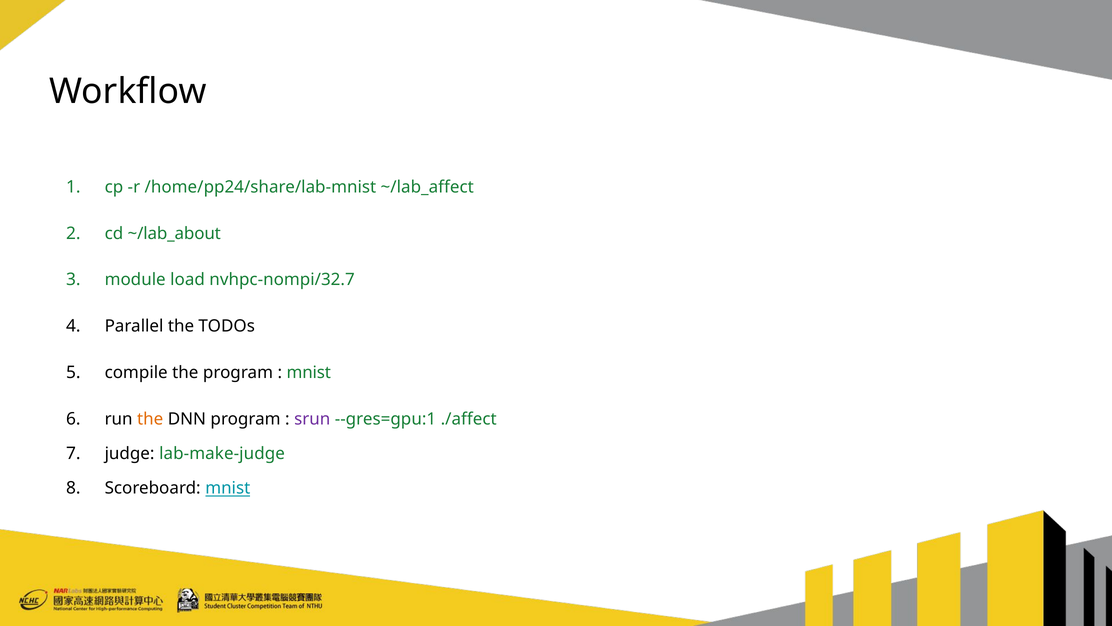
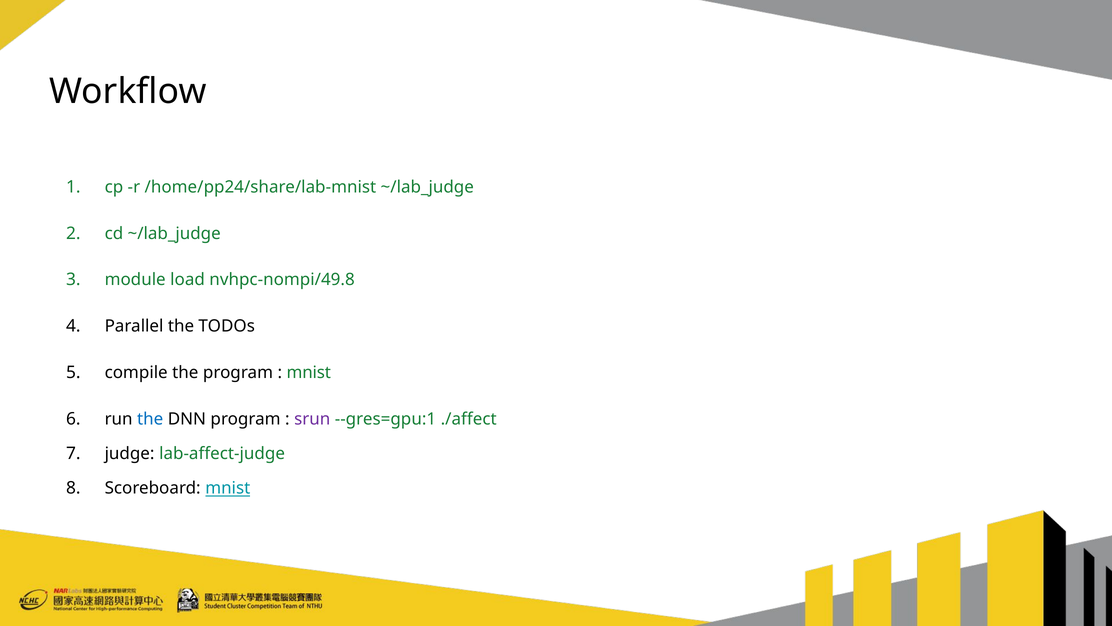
/home/pp24/share/lab-mnist ~/lab_affect: ~/lab_affect -> ~/lab_judge (427, 187)
cd ~/lab_about: ~/lab_about -> ~/lab_judge (174, 233)
nvhpc-nompi/32.7: nvhpc-nompi/32.7 -> nvhpc-nompi/49.8 (282, 280)
the colour: orange -> blue (150, 419)
lab-make-judge: lab-make-judge -> lab-affect-judge (222, 453)
